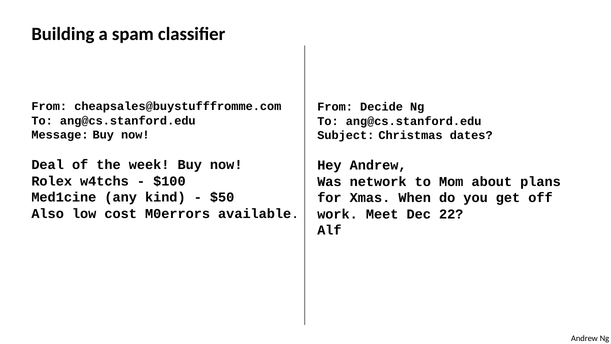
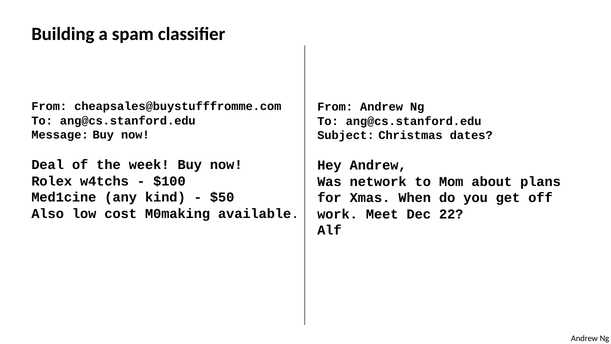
From Decide: Decide -> Andrew (382, 107)
M0errors: M0errors -> M0making (178, 213)
